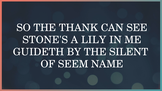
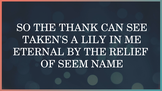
STONE'S: STONE'S -> TAKEN'S (45, 40)
GUIDETH: GUIDETH -> ETERNAL (39, 52)
SILENT: SILENT -> RELIEF (129, 52)
